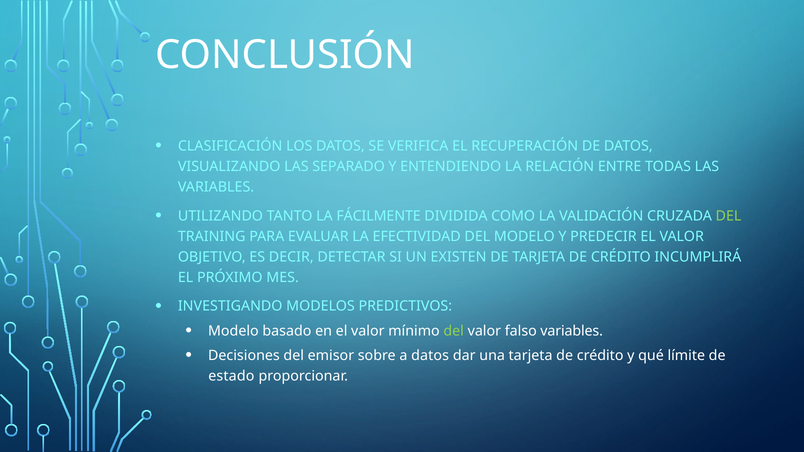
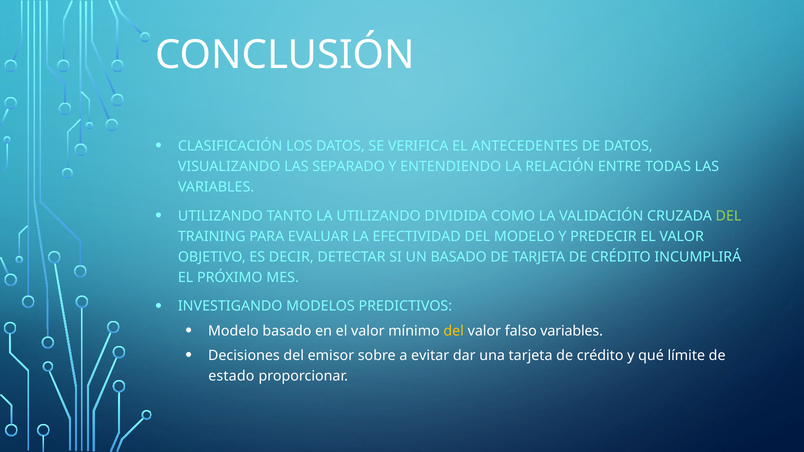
RECUPERACIÓN: RECUPERACIÓN -> ANTECEDENTES (525, 146)
LA FÁCILMENTE: FÁCILMENTE -> UTILIZANDO (379, 216)
UN EXISTEN: EXISTEN -> BASADO (459, 257)
del colour: light green -> yellow (454, 331)
a datos: datos -> evitar (430, 356)
